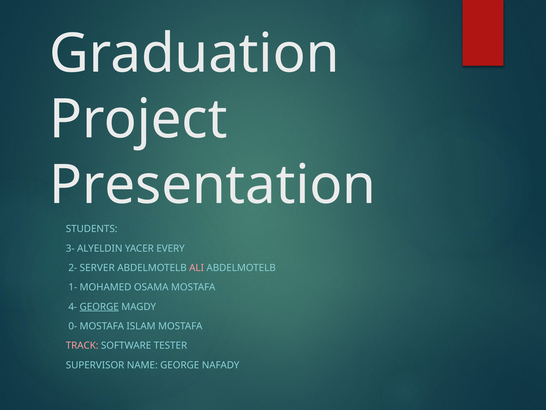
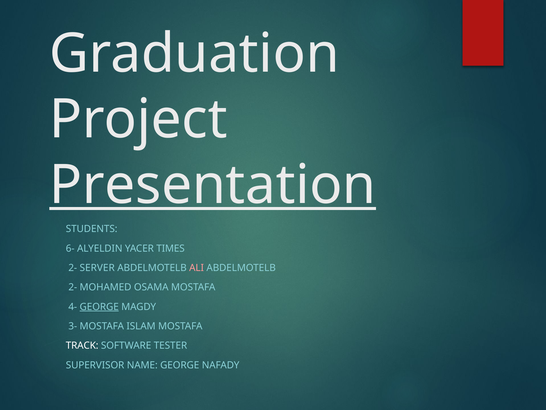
Presentation underline: none -> present (213, 185)
3-: 3- -> 6- (70, 248)
EVERY: EVERY -> TIMES (171, 248)
1-: 1- -> 2- (73, 287)
0-: 0- -> 3- (73, 326)
TRACK colour: pink -> white (82, 345)
